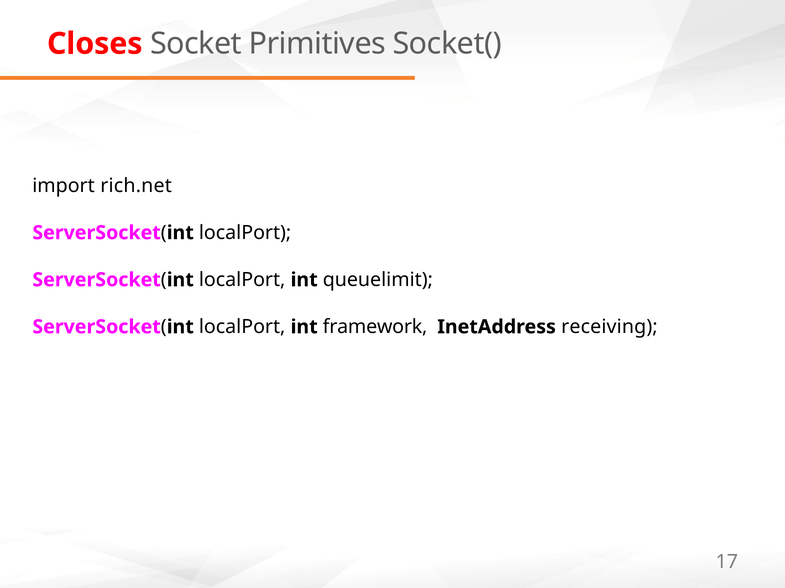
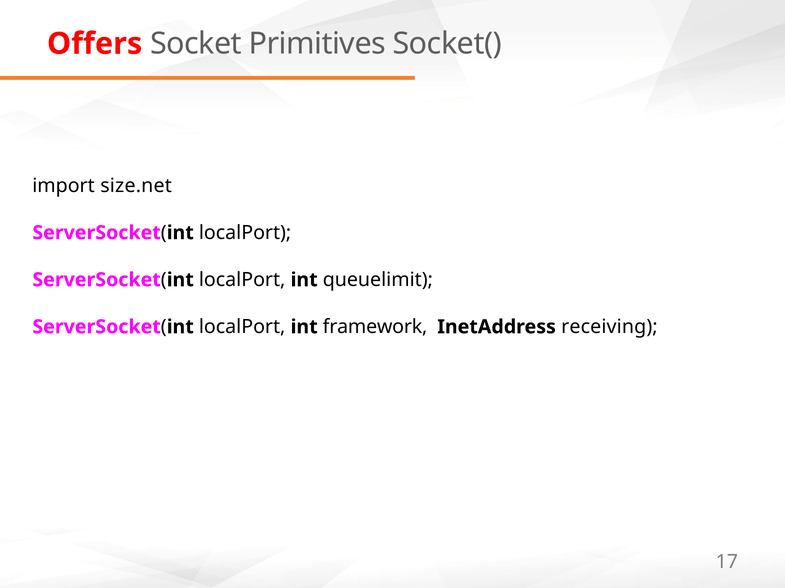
Closes: Closes -> Offers (95, 44)
rich.net: rich.net -> size.net (136, 186)
